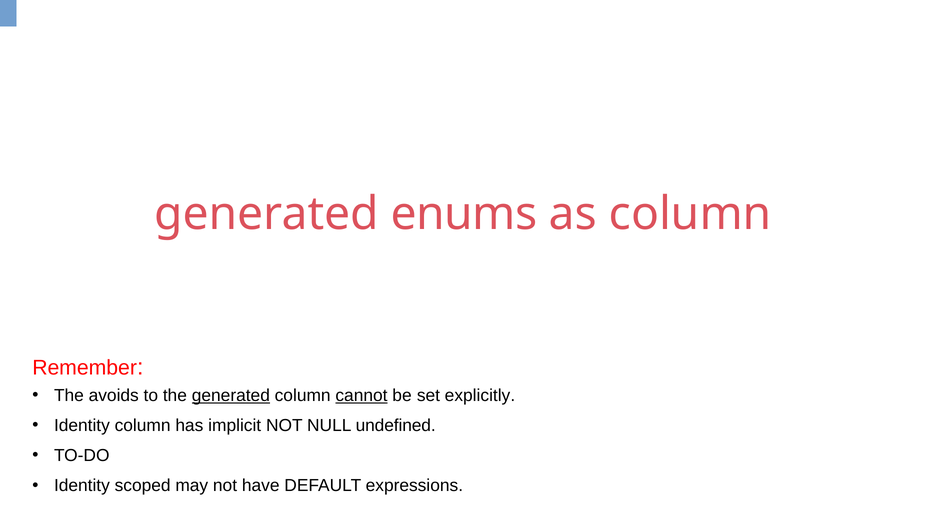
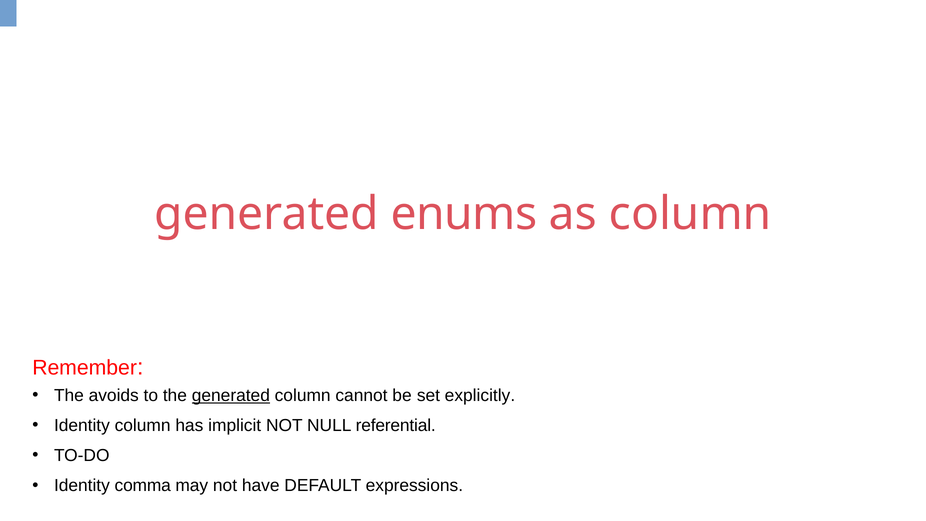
cannot underline: present -> none (361, 395)
undefined: undefined -> referential (396, 425)
scoped: scoped -> comma (143, 486)
